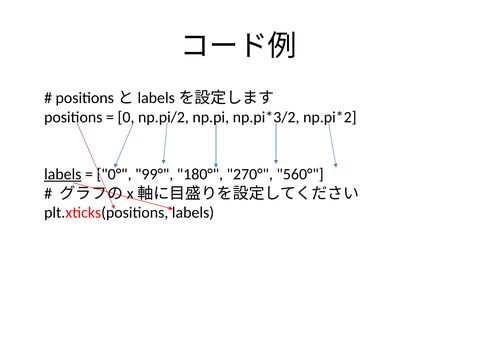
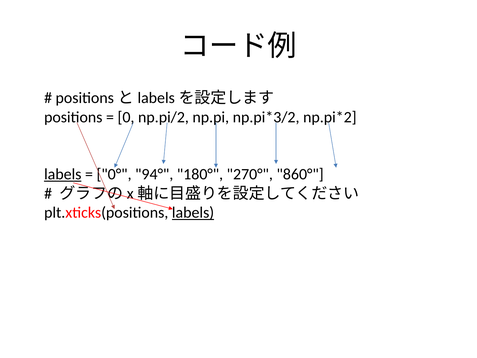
99°: 99° -> 94° (154, 174)
560°: 560° -> 860° (300, 174)
labels underline: none -> present (193, 212)
